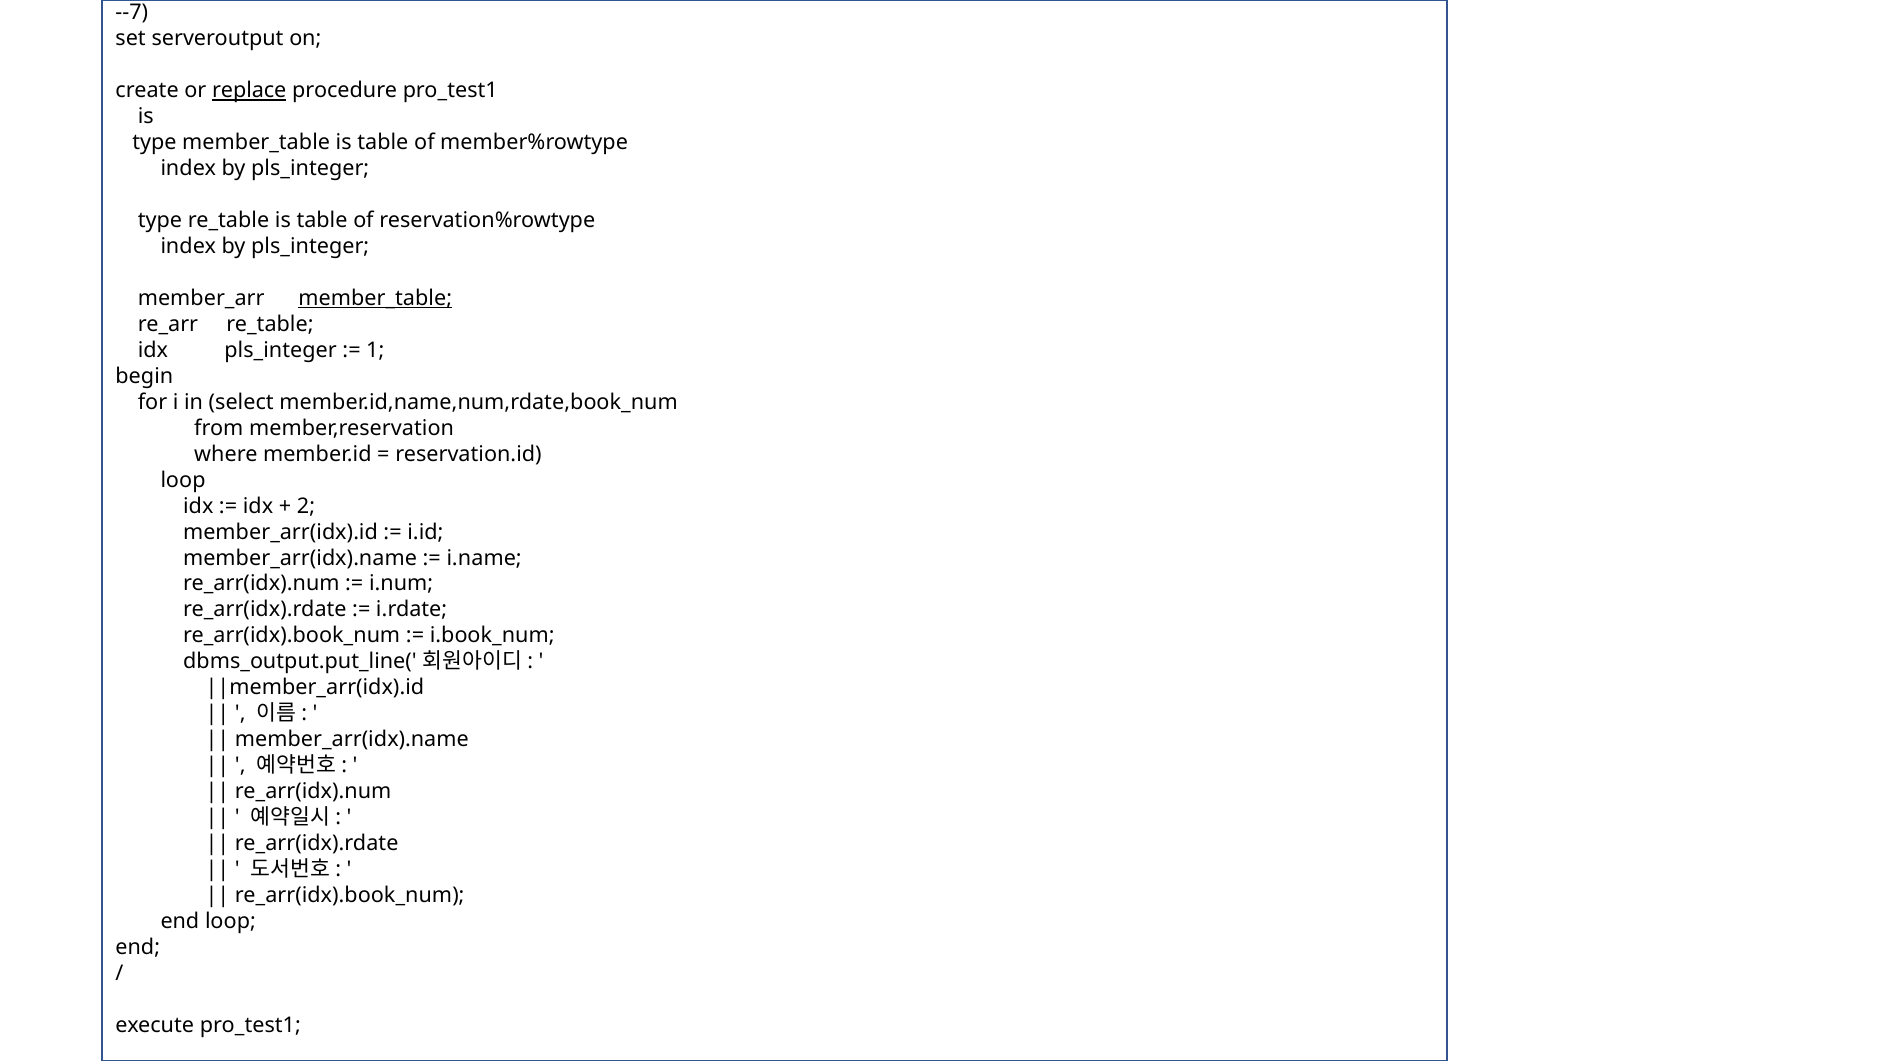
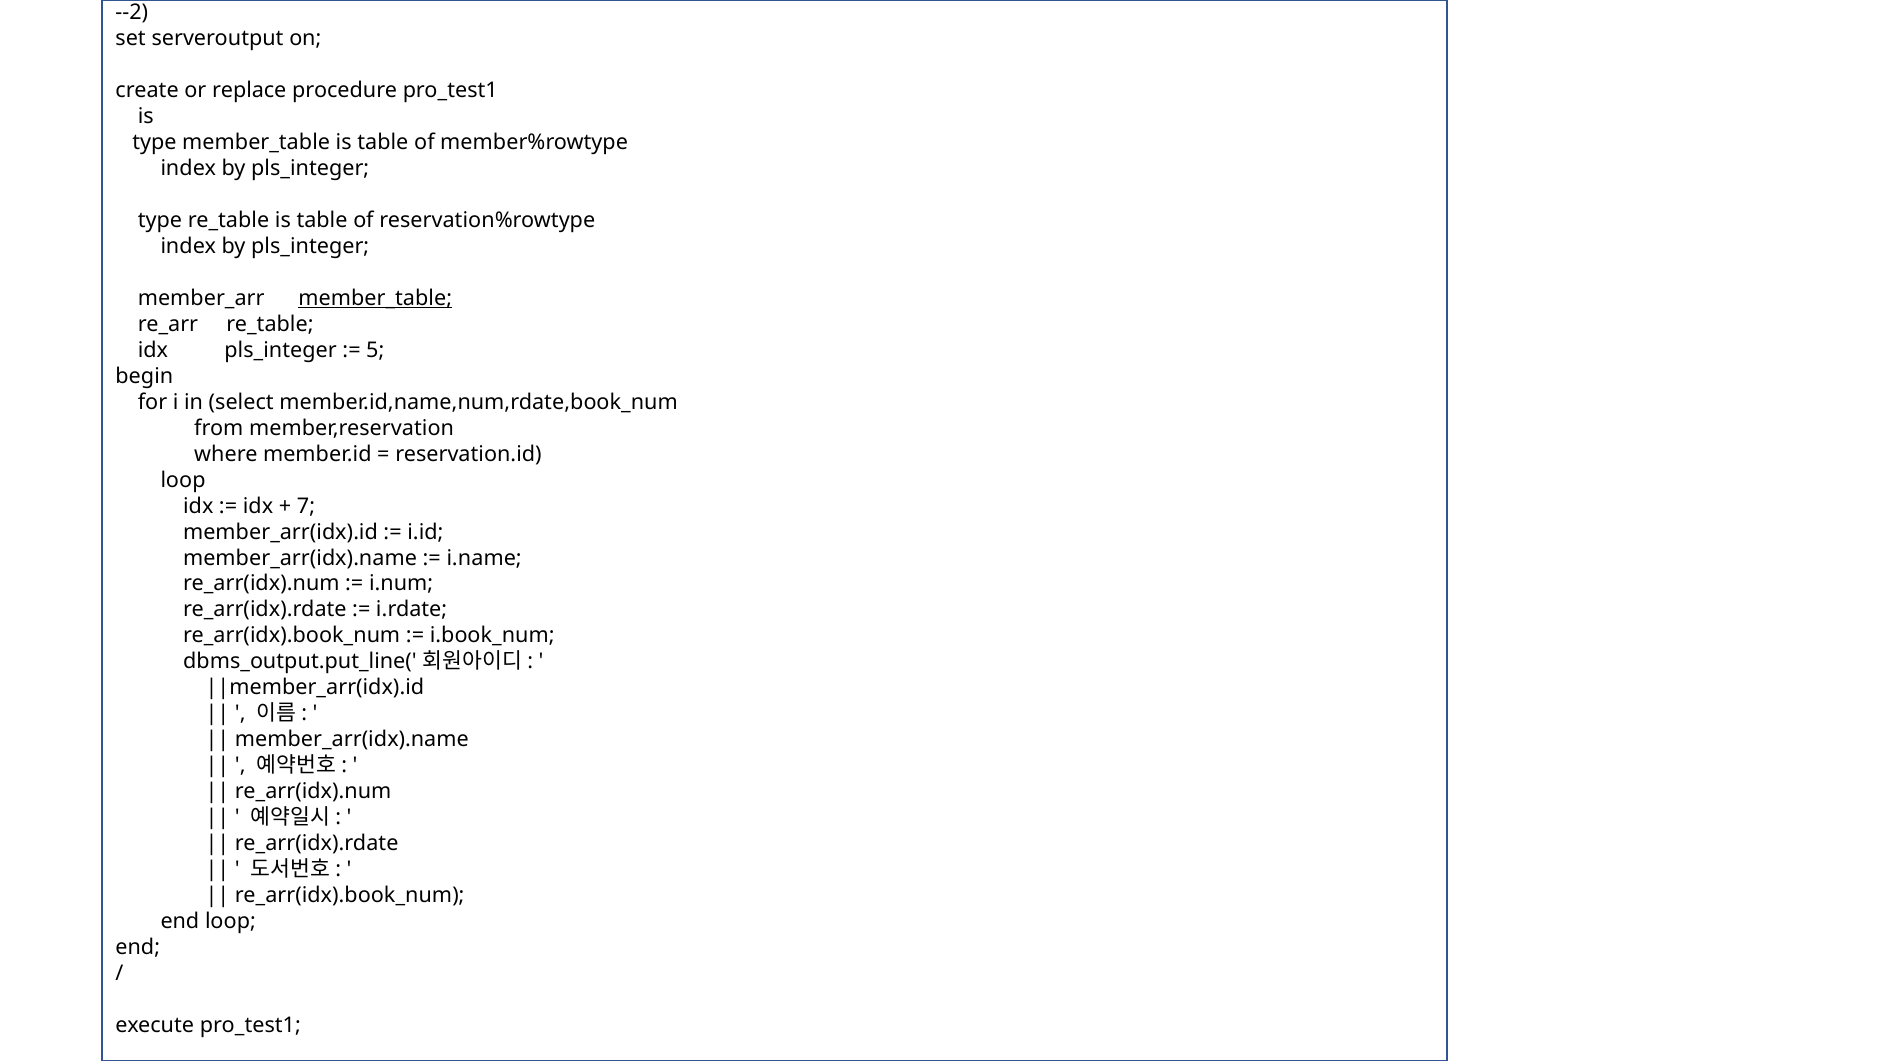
--7: --7 -> --2 (132, 13)
replace underline: present -> none (249, 91)
1: 1 -> 5 (375, 350)
2: 2 -> 7 (306, 506)
